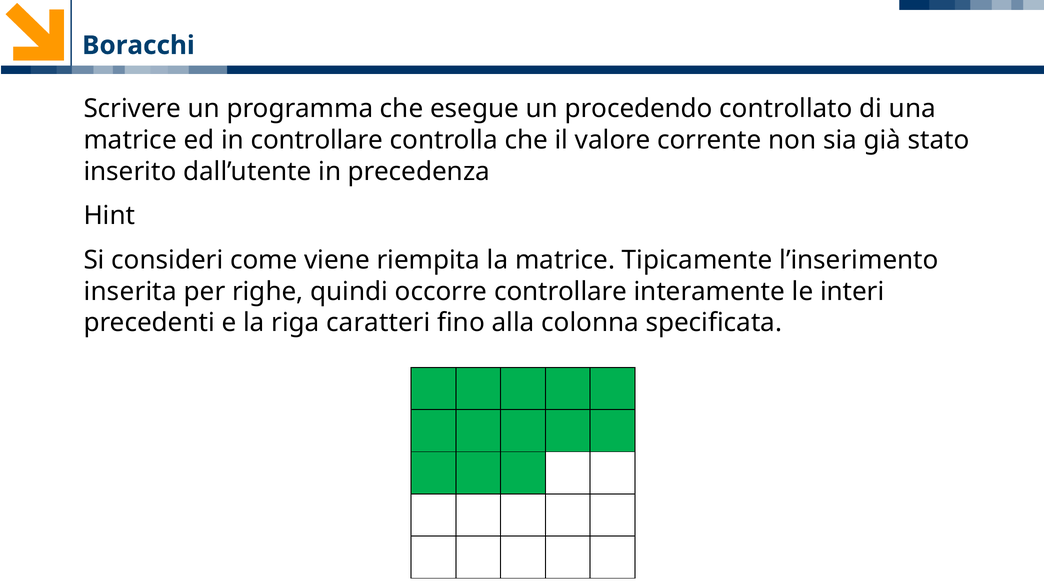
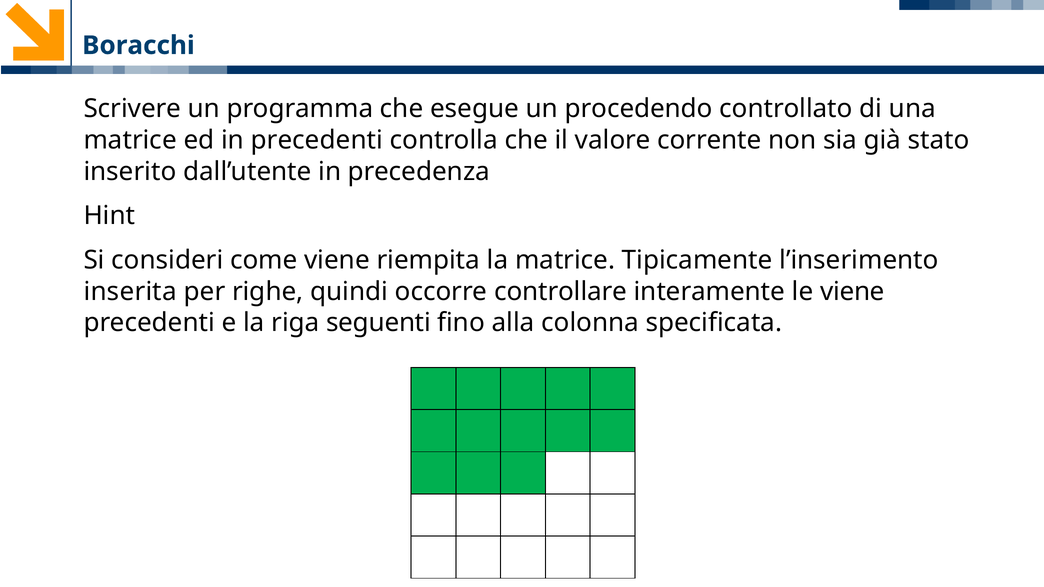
in controllare: controllare -> precedenti (317, 140)
le interi: interi -> viene (852, 292)
caratteri: caratteri -> seguenti (379, 323)
